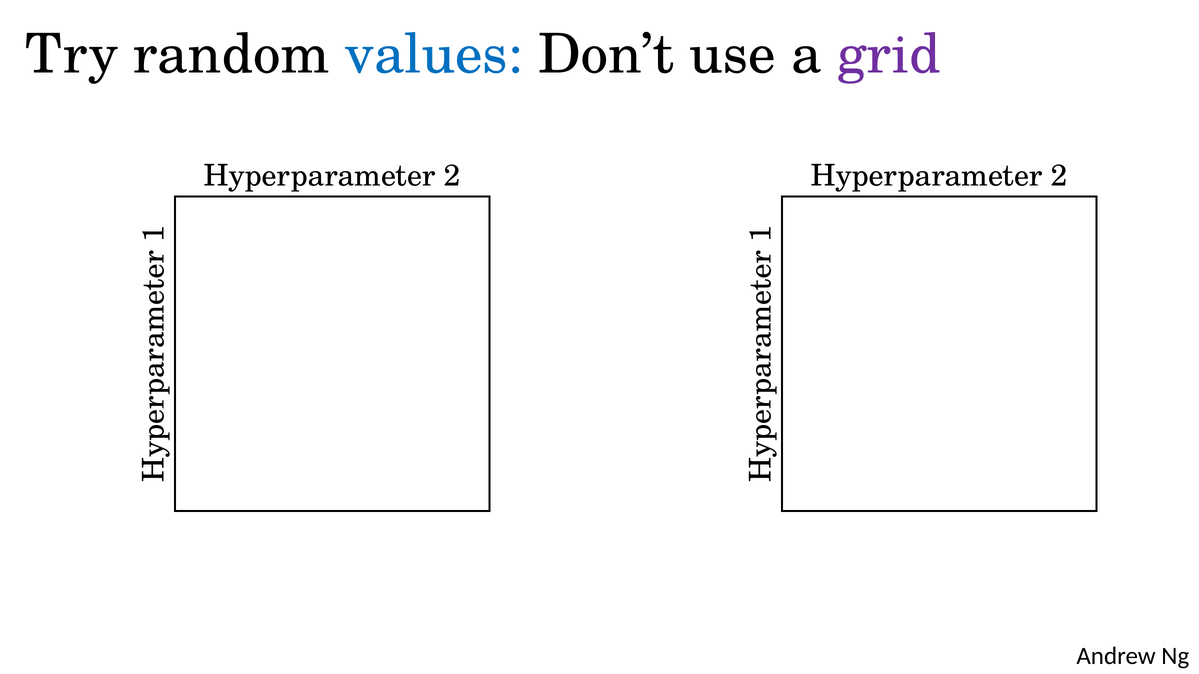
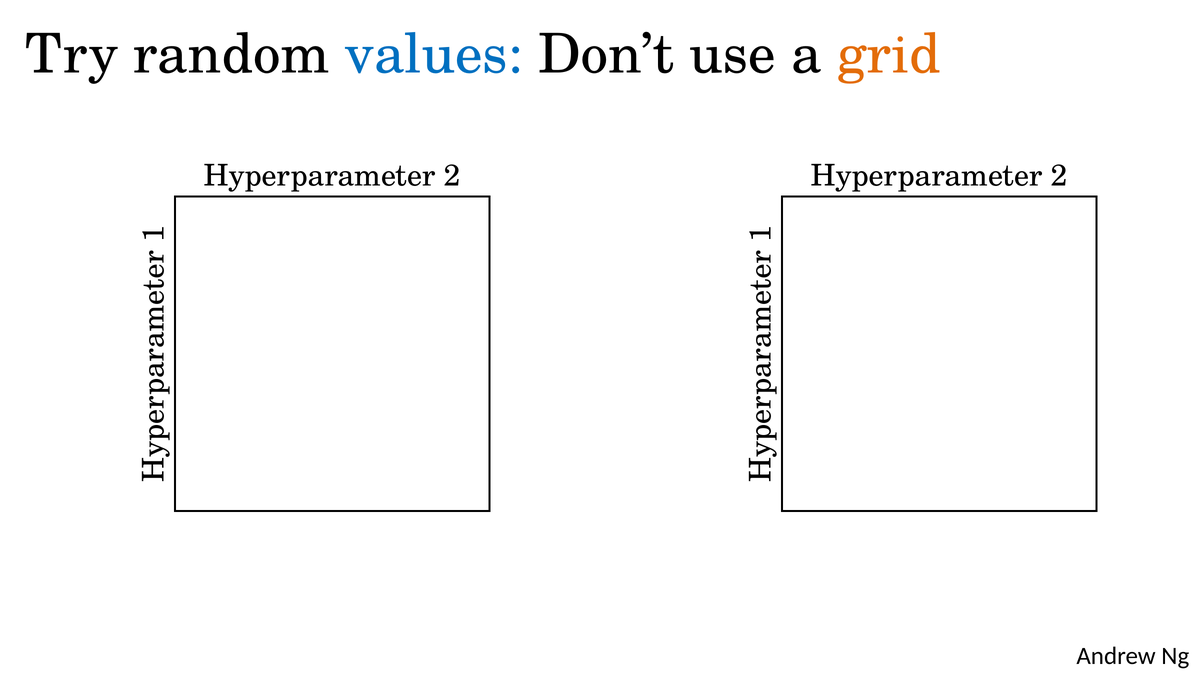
grid colour: purple -> orange (889, 55)
